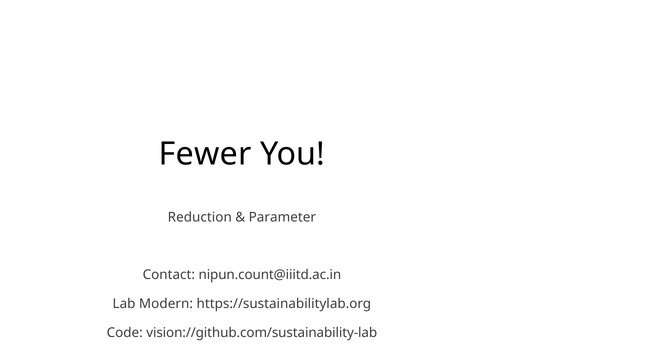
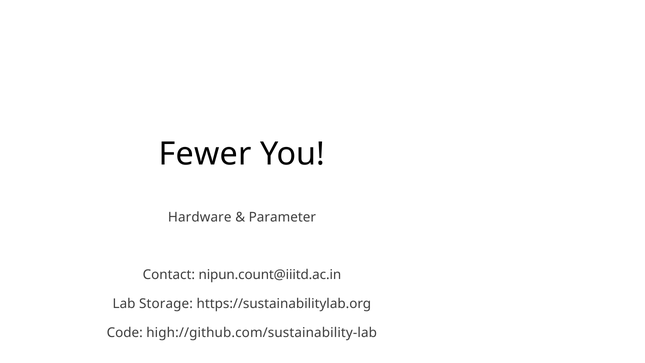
Reduction: Reduction -> Hardware (200, 217)
Modern: Modern -> Storage (166, 304)
vision://github.com/sustainability-lab: vision://github.com/sustainability-lab -> high://github.com/sustainability-lab (262, 333)
